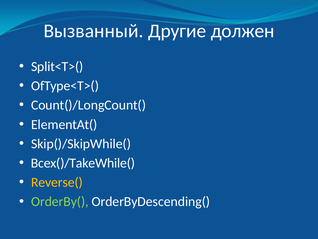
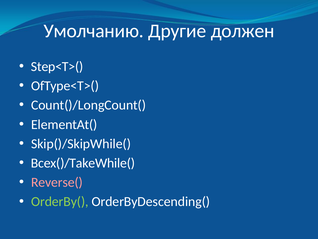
Вызванный: Вызванный -> Умолчанию (94, 31)
Split<T>(: Split<T>( -> Step<T>( (57, 66)
Reverse( colour: yellow -> pink (57, 182)
